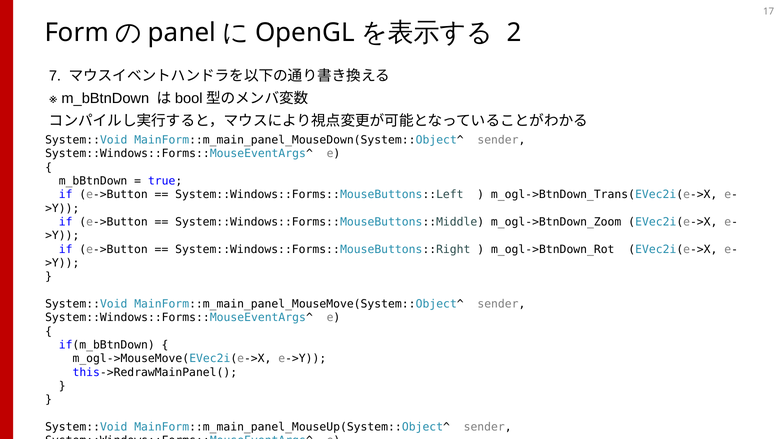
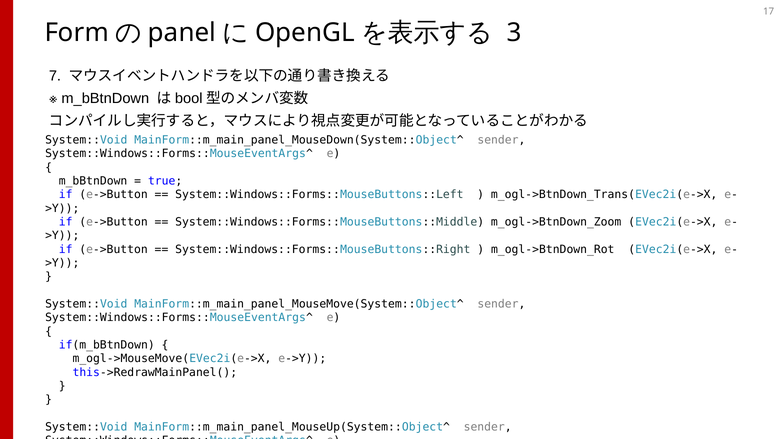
2: 2 -> 3 (514, 32)
